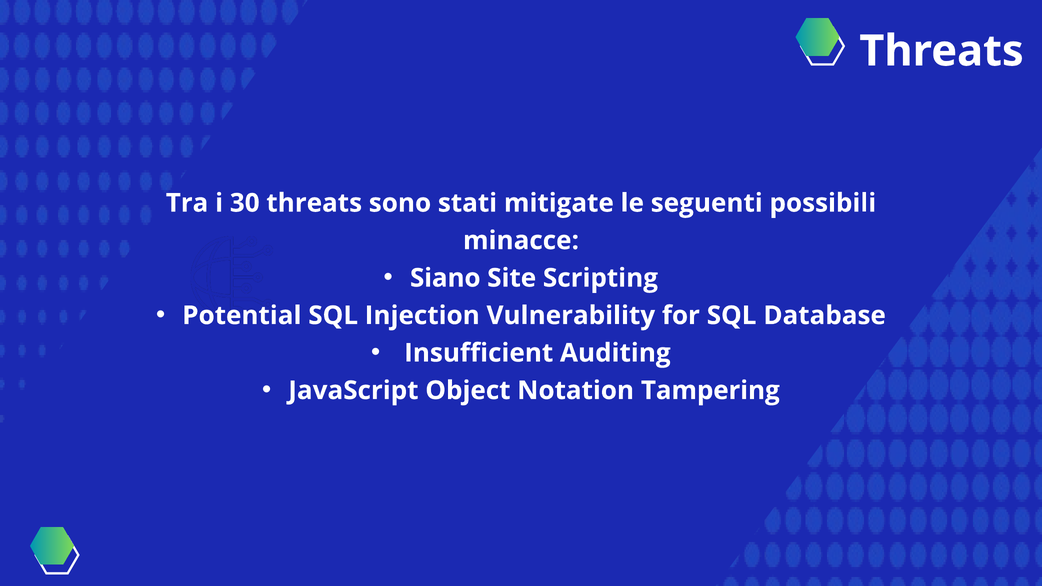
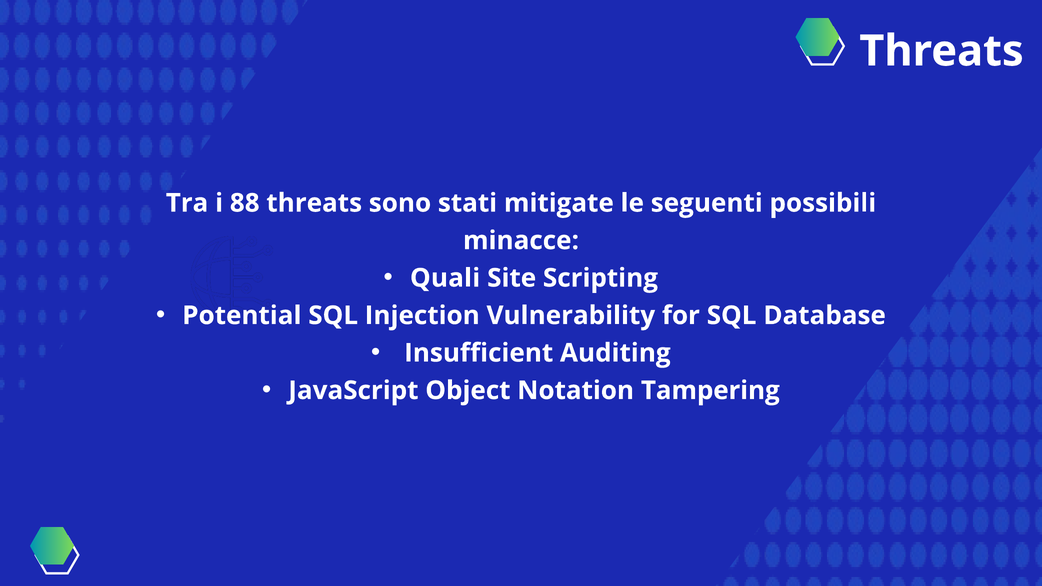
30: 30 -> 88 (245, 203)
Siano: Siano -> Quali (445, 278)
